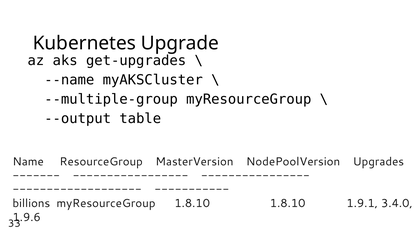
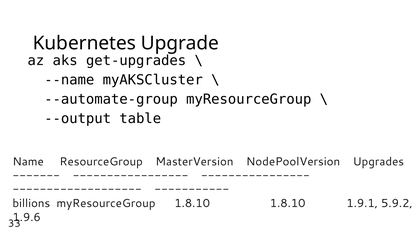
--multiple-group: --multiple-group -> --automate-group (111, 99)
3.4.0: 3.4.0 -> 5.9.2 (397, 203)
